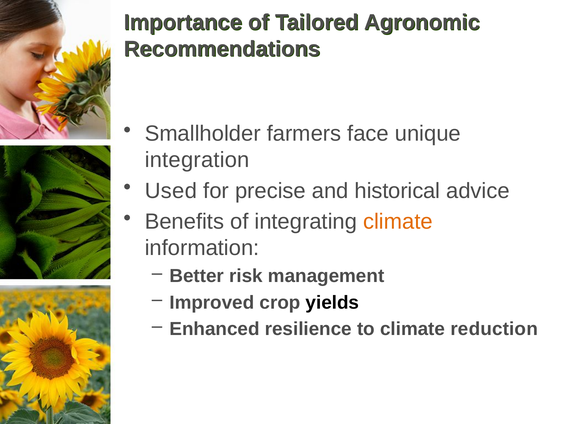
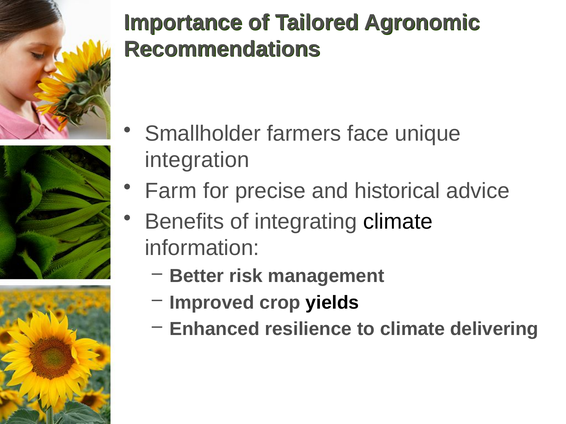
Used: Used -> Farm (171, 191)
climate colour: orange -> black (398, 222)
reduction: reduction -> delivering (494, 329)
